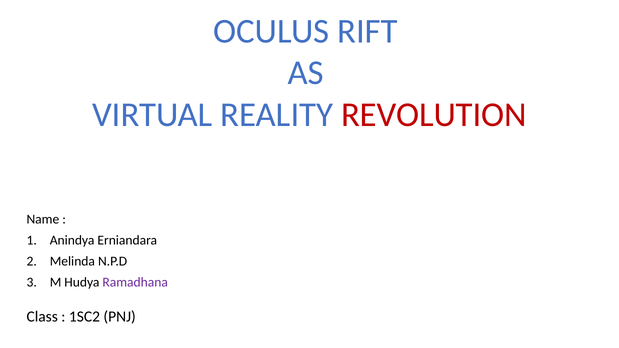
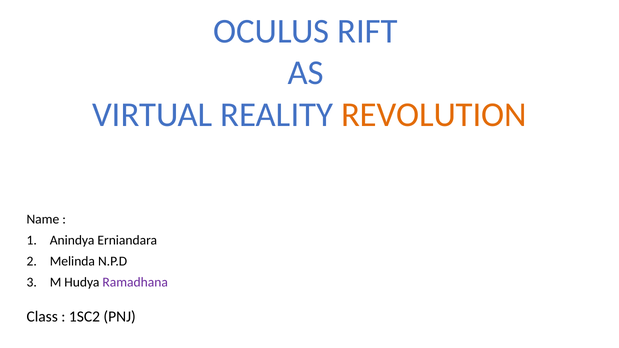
REVOLUTION colour: red -> orange (434, 115)
